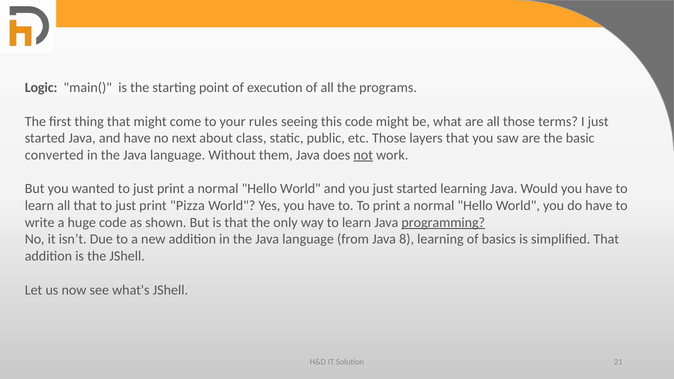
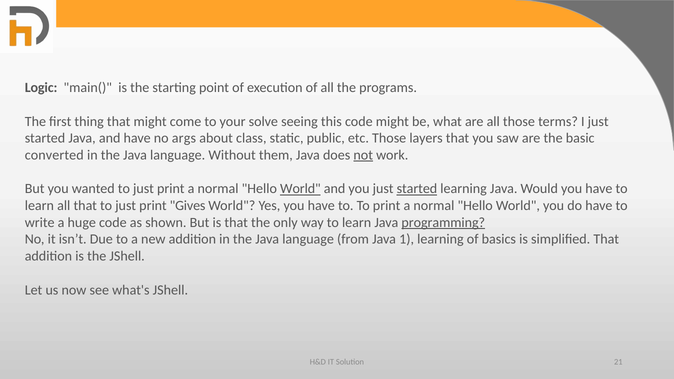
rules: rules -> solve (263, 121)
next: next -> args (184, 138)
World underline: none -> present (300, 189)
started underline: none -> present (417, 189)
Pizza: Pizza -> Gives (188, 206)
8: 8 -> 1 (407, 239)
